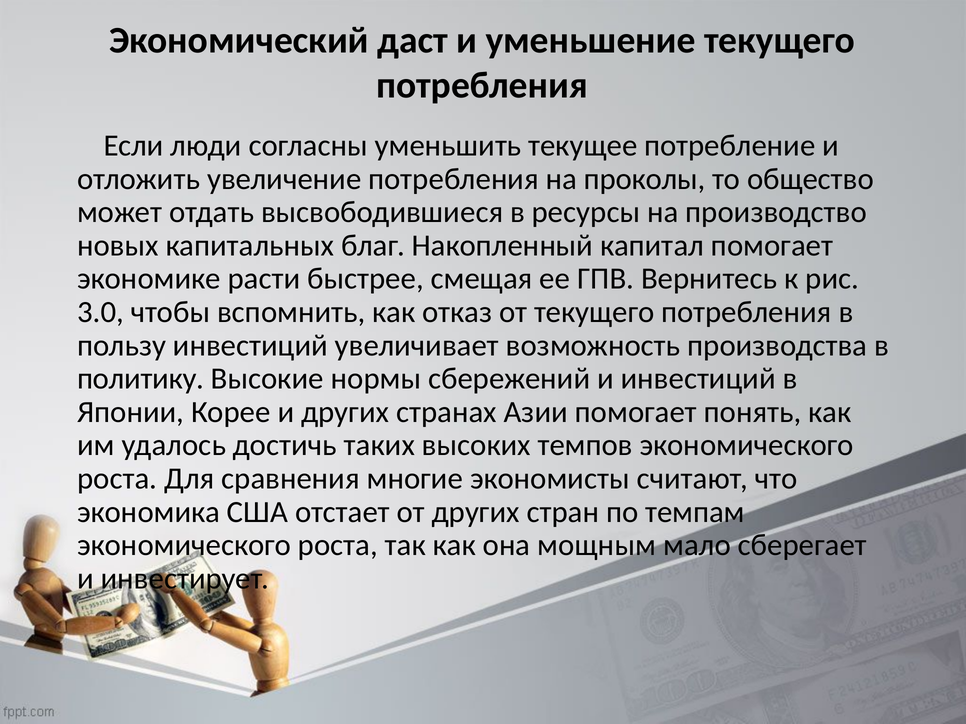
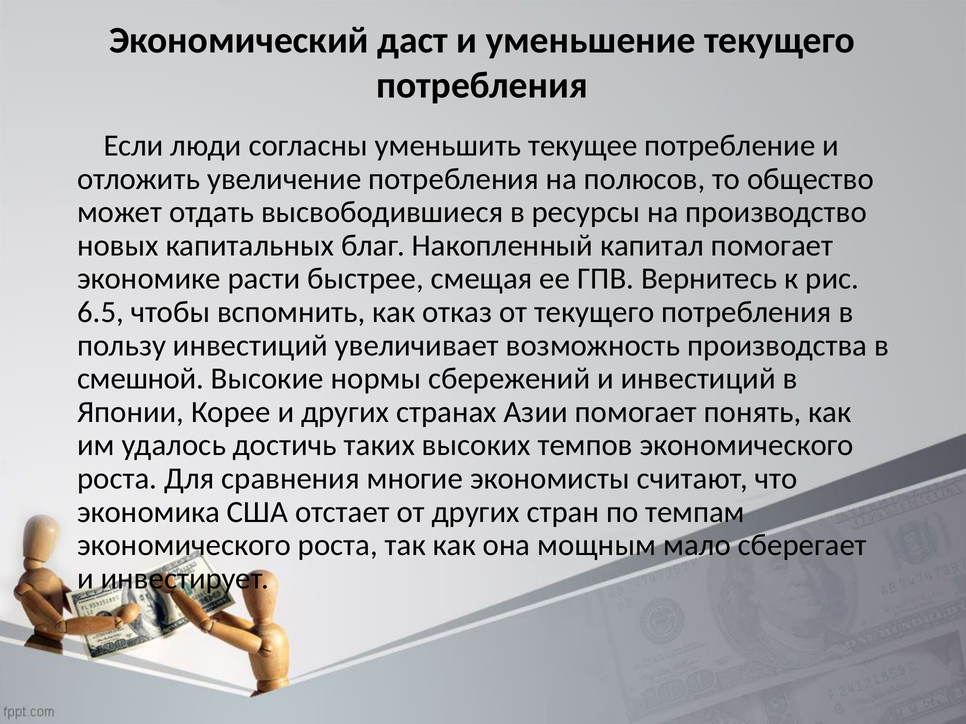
проколы: проколы -> полюсов (645, 179)
3.0: 3.0 -> 6.5 (101, 312)
политику: политику -> смешной (141, 379)
